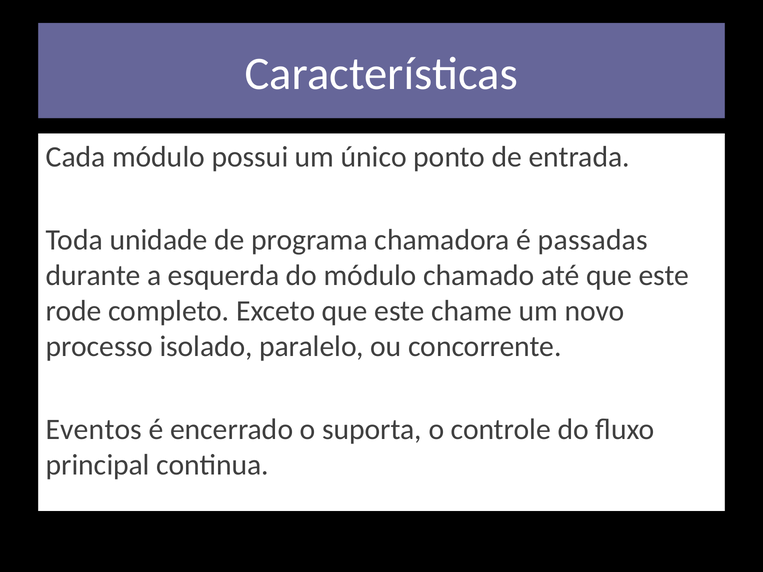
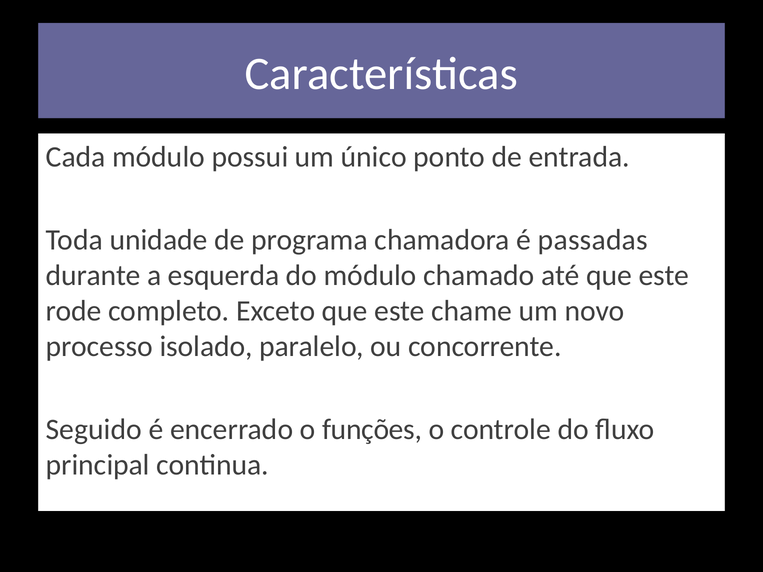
Eventos: Eventos -> Seguido (94, 430)
suporta: suporta -> funções (372, 430)
